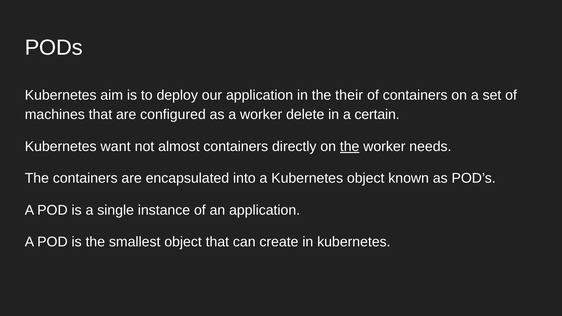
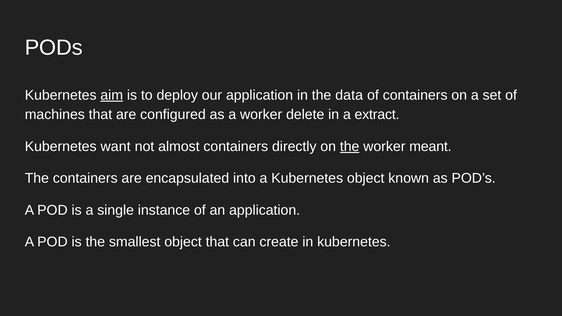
aim underline: none -> present (112, 95)
their: their -> data (349, 95)
certain: certain -> extract (377, 115)
needs: needs -> meant (430, 146)
